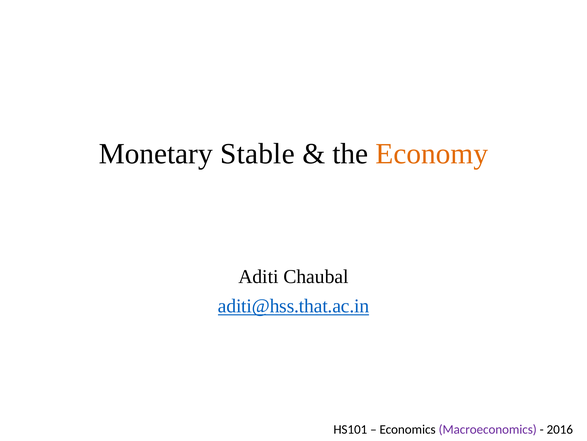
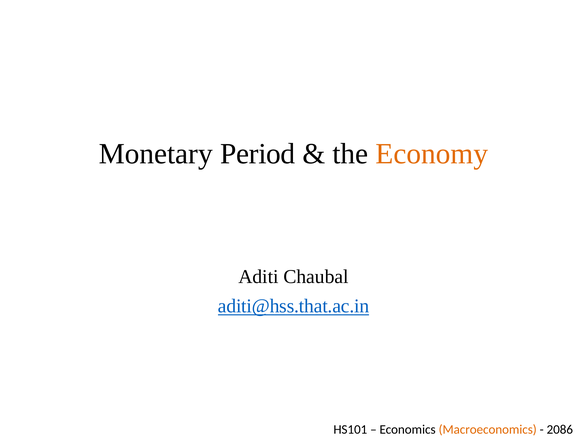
Stable: Stable -> Period (258, 154)
Macroeconomics colour: purple -> orange (488, 429)
2016: 2016 -> 2086 (560, 429)
